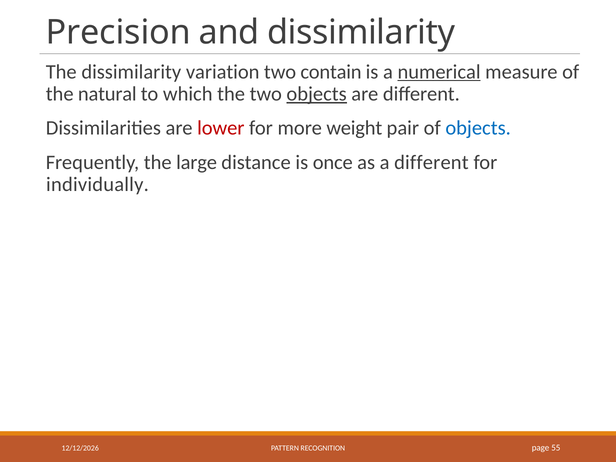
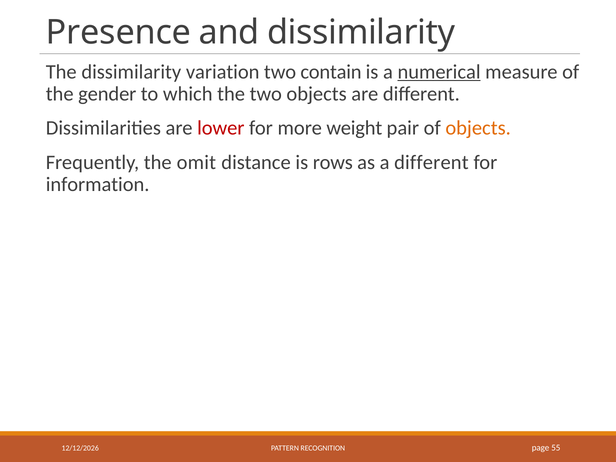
Precision: Precision -> Presence (118, 32)
natural: natural -> gender (107, 94)
objects underline: present -> none (317, 94)
objects colour: blue -> orange (478, 128)
large: large -> omit (196, 162)
once: once -> rows (333, 162)
individually: individually -> information (98, 184)
